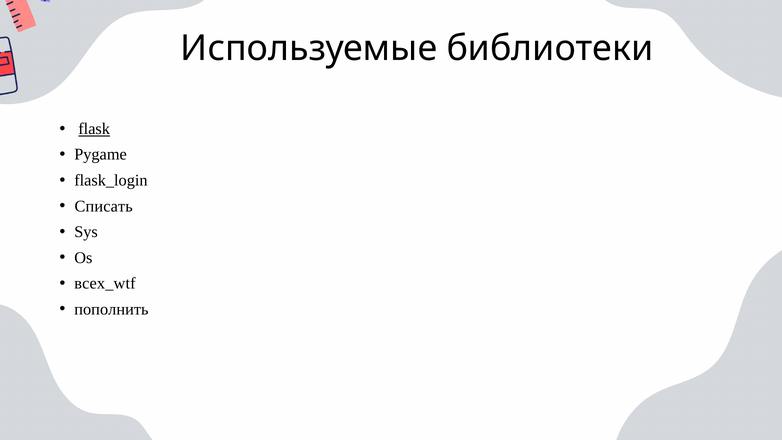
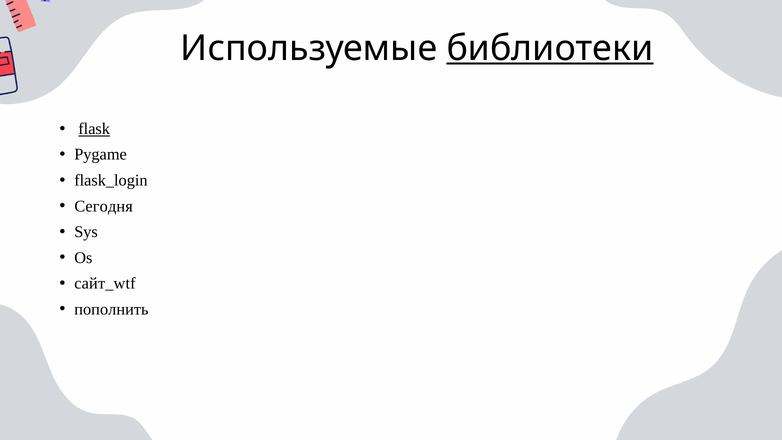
библиотеки underline: none -> present (550, 48)
Списать: Списать -> Сегодня (104, 206)
всех_wtf: всех_wtf -> сайт_wtf (105, 283)
